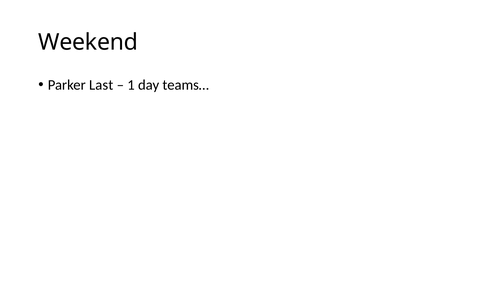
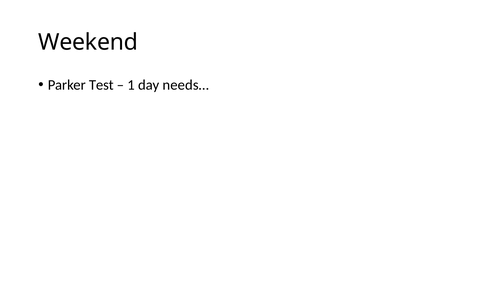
Last: Last -> Test (101, 85)
teams…: teams… -> needs… (186, 85)
